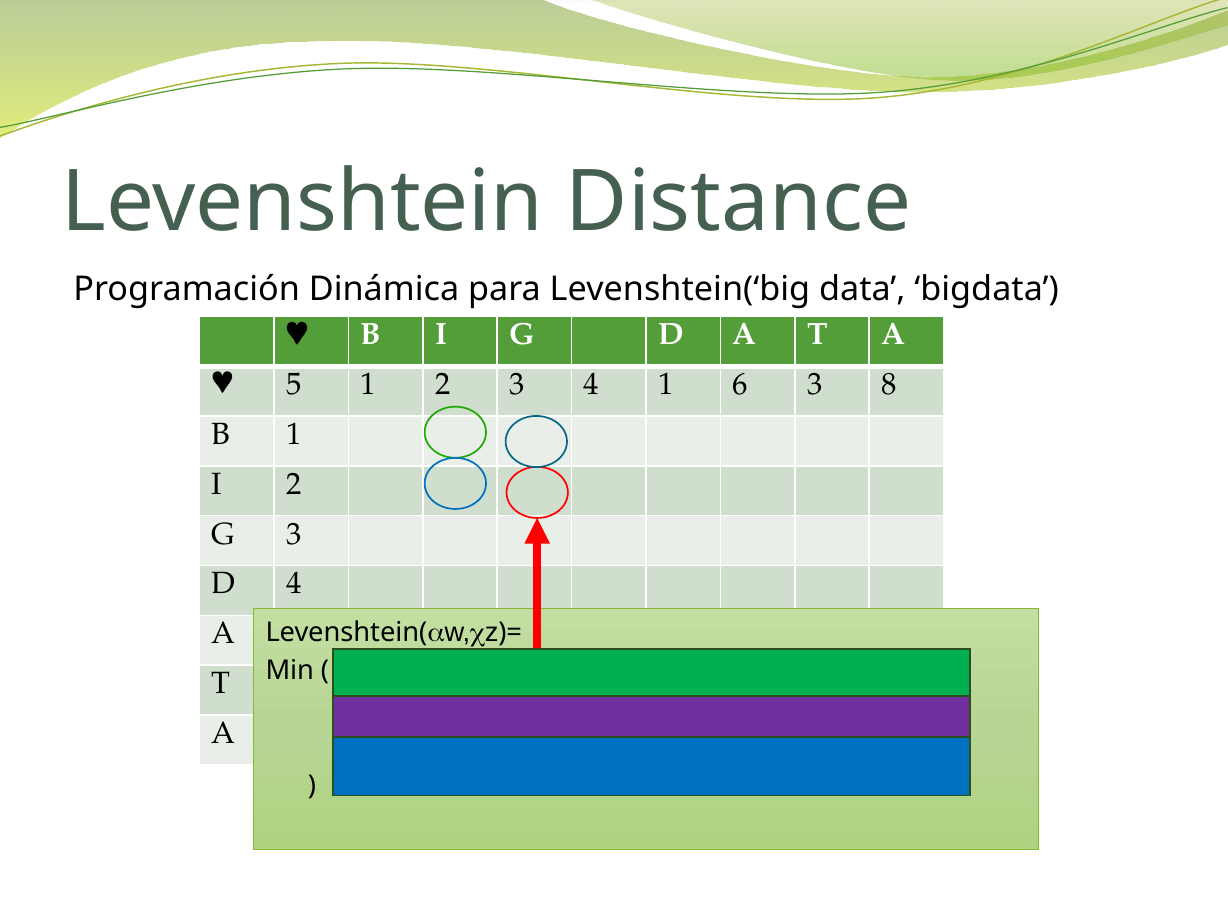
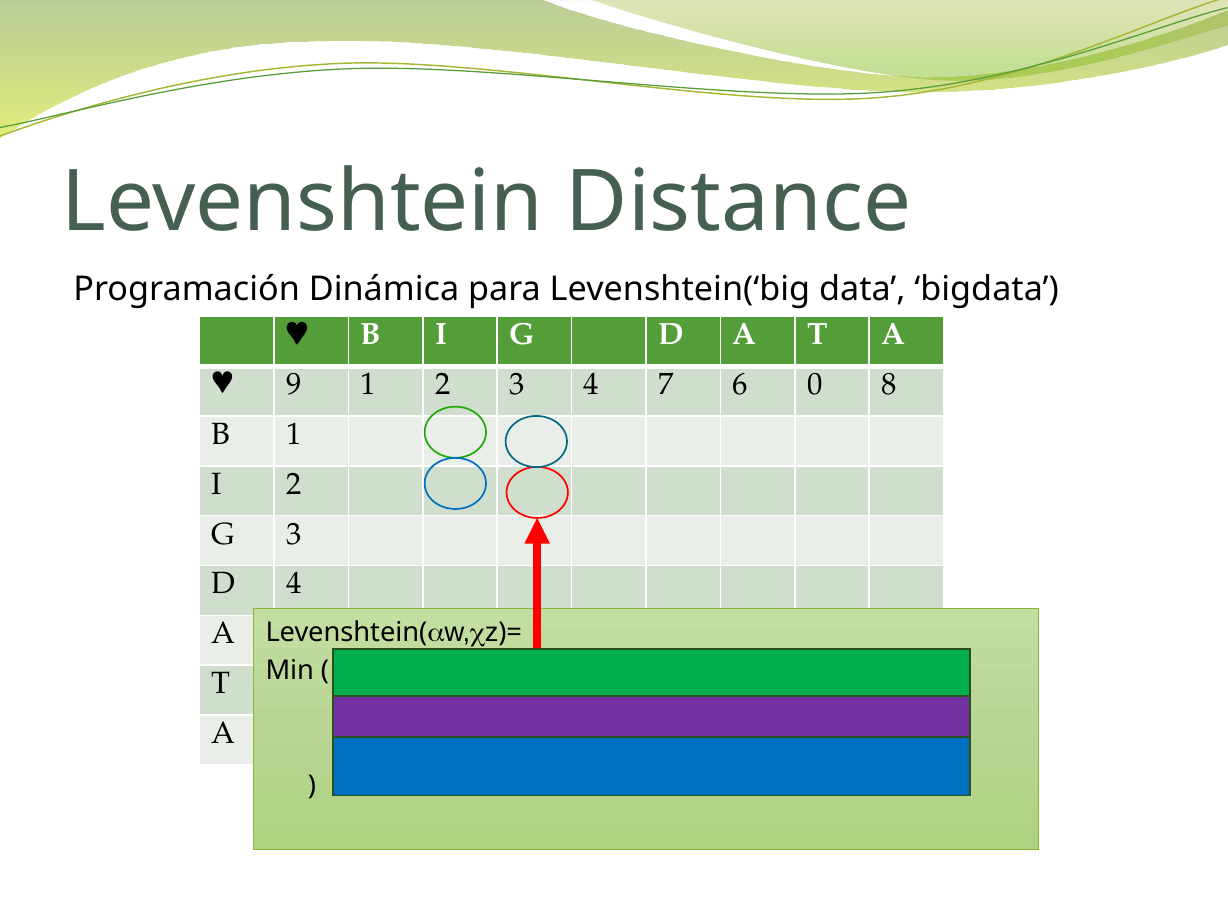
5: 5 -> 9 (294, 385)
4 1: 1 -> 7 (666, 385)
6 3: 3 -> 0 (815, 385)
